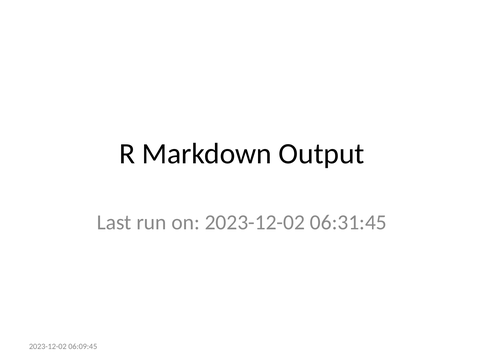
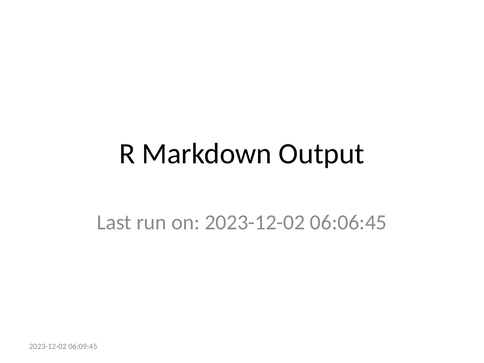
06:31:45: 06:31:45 -> 06:06:45 (348, 223)
